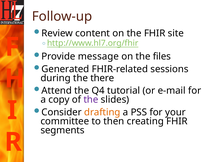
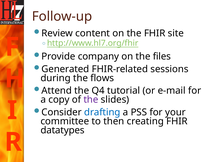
message: message -> company (98, 56)
there: there -> flows (102, 78)
drafting colour: orange -> blue (102, 112)
segments: segments -> datatypes (63, 130)
